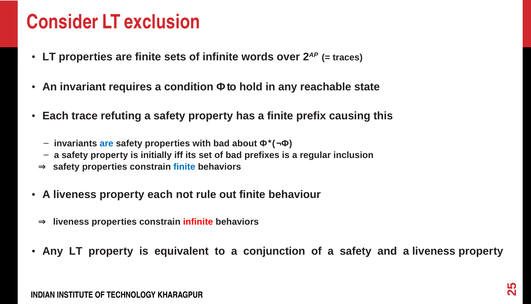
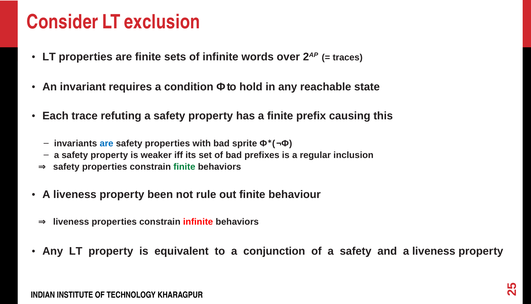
about: about -> sprite (245, 143)
initially: initially -> weaker (156, 155)
finite colour: blue -> green (184, 167)
property each: each -> been (160, 194)
